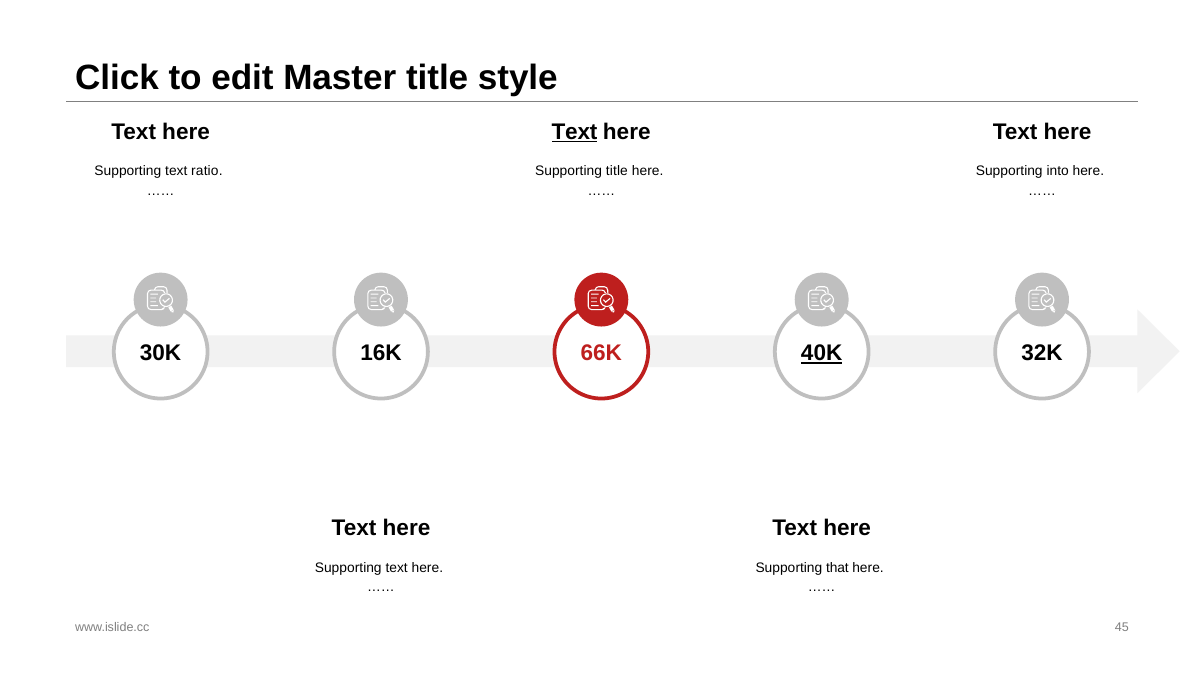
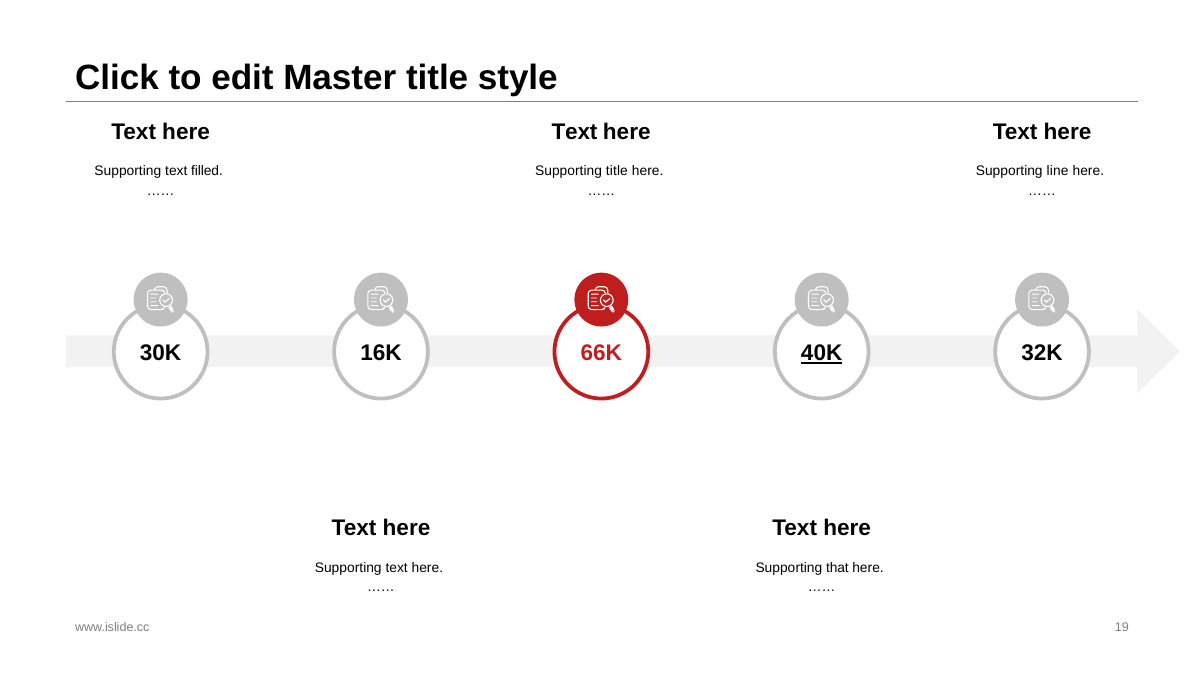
Text underline: present -> none (575, 132)
ratio: ratio -> filled (207, 171)
into: into -> line (1058, 171)
45: 45 -> 19 (1122, 627)
